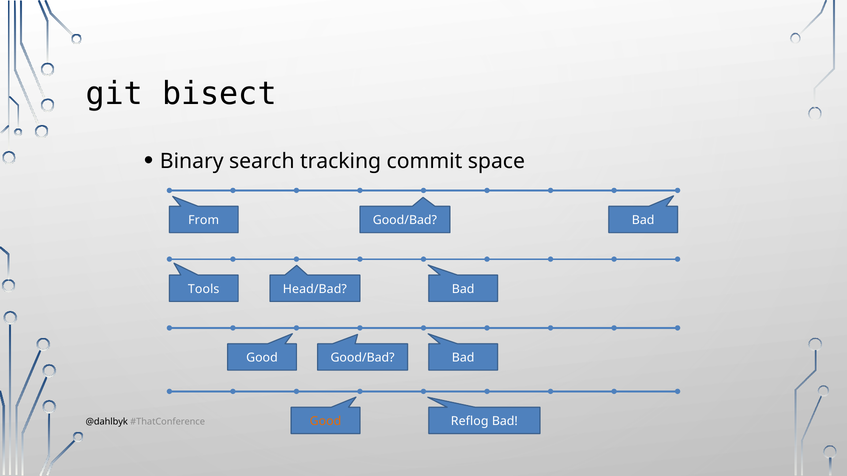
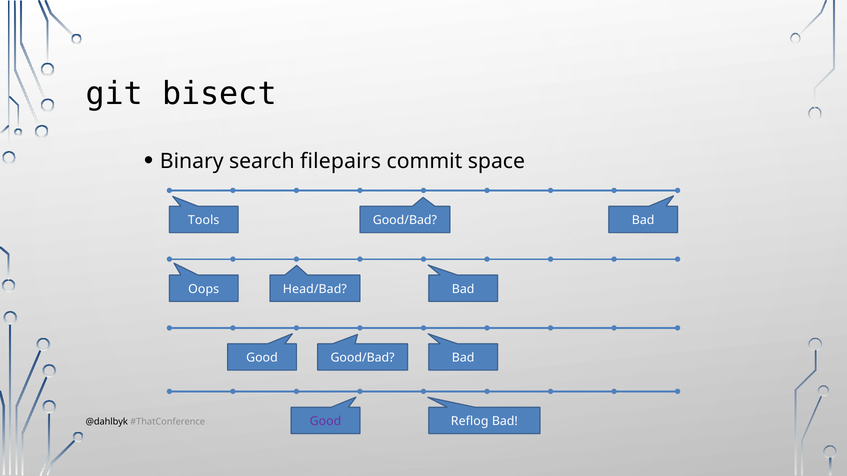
tracking: tracking -> filepairs (340, 161)
From: From -> Tools (204, 221)
Tools: Tools -> Oops (204, 289)
Good colour: orange -> purple (326, 422)
